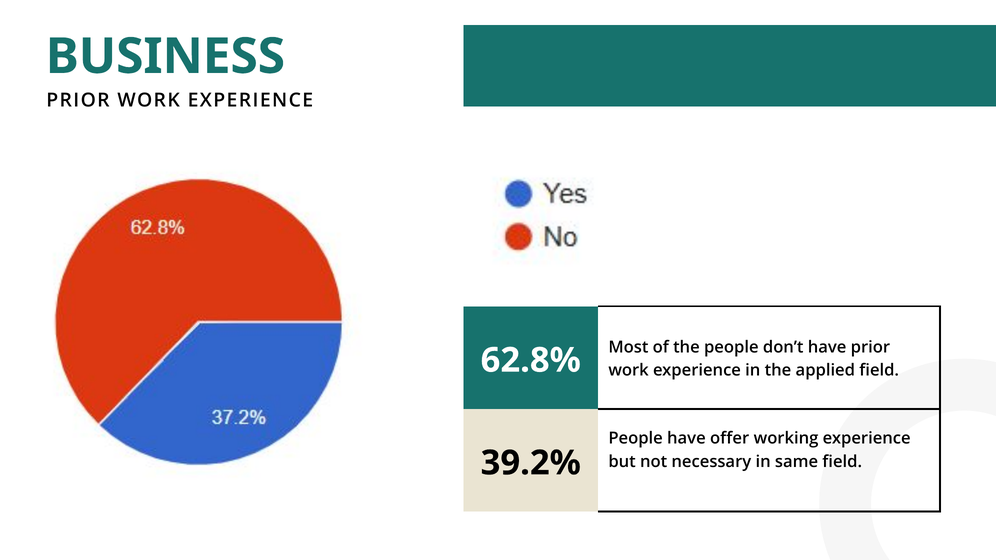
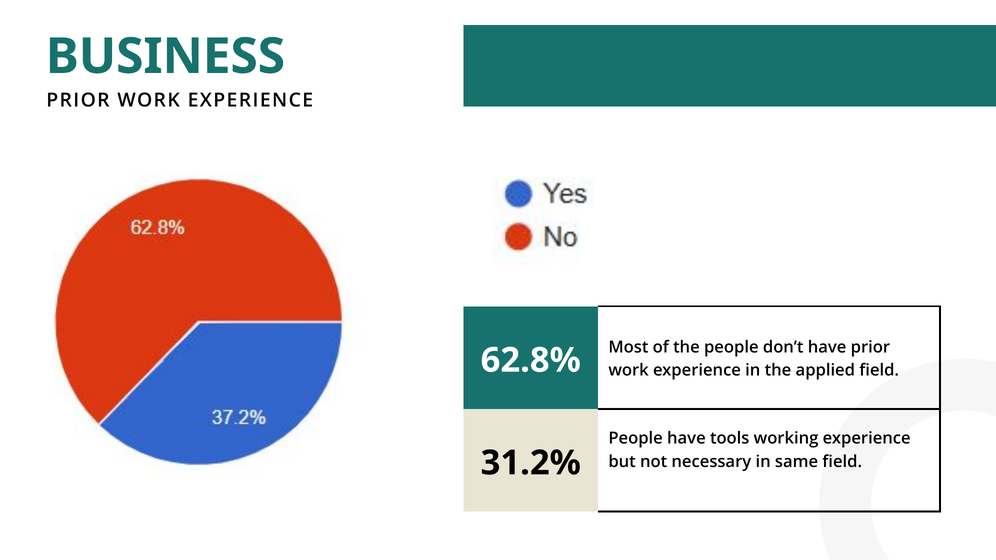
offer: offer -> tools (730, 439)
39.2%: 39.2% -> 31.2% (531, 463)
